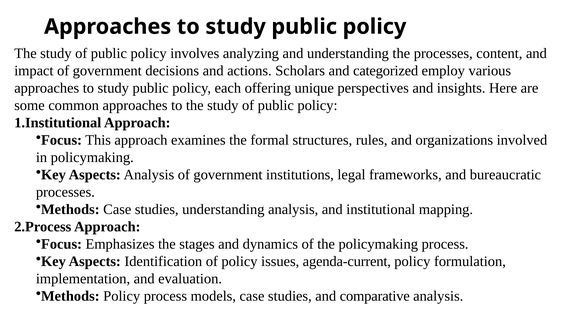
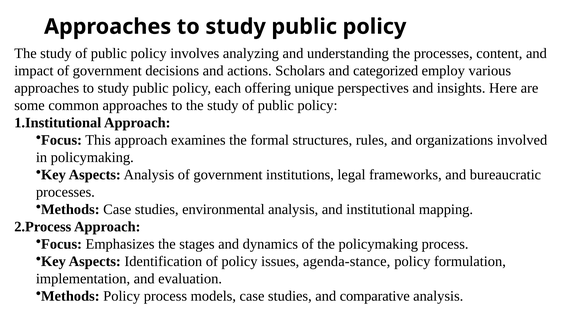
studies understanding: understanding -> environmental (223, 210)
agenda-current: agenda-current -> agenda-stance (347, 262)
